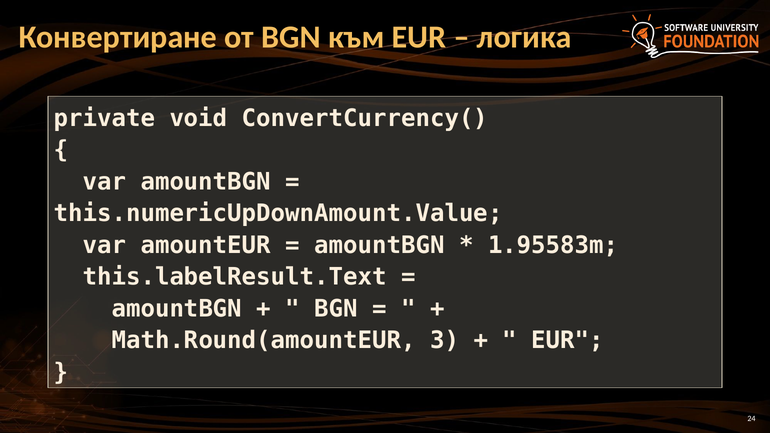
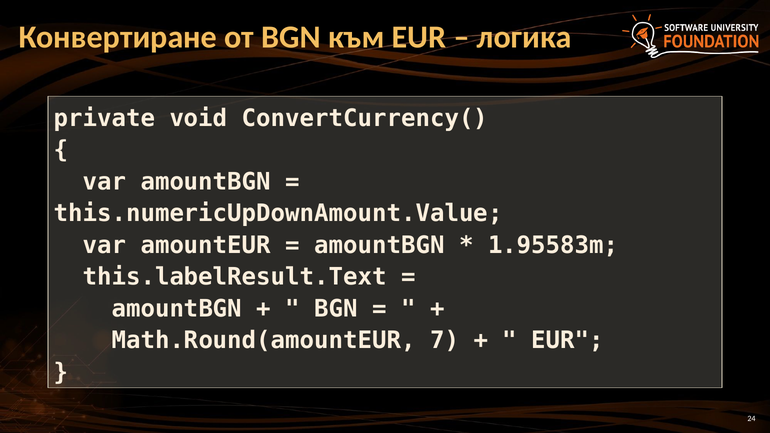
3: 3 -> 7 (445, 341)
